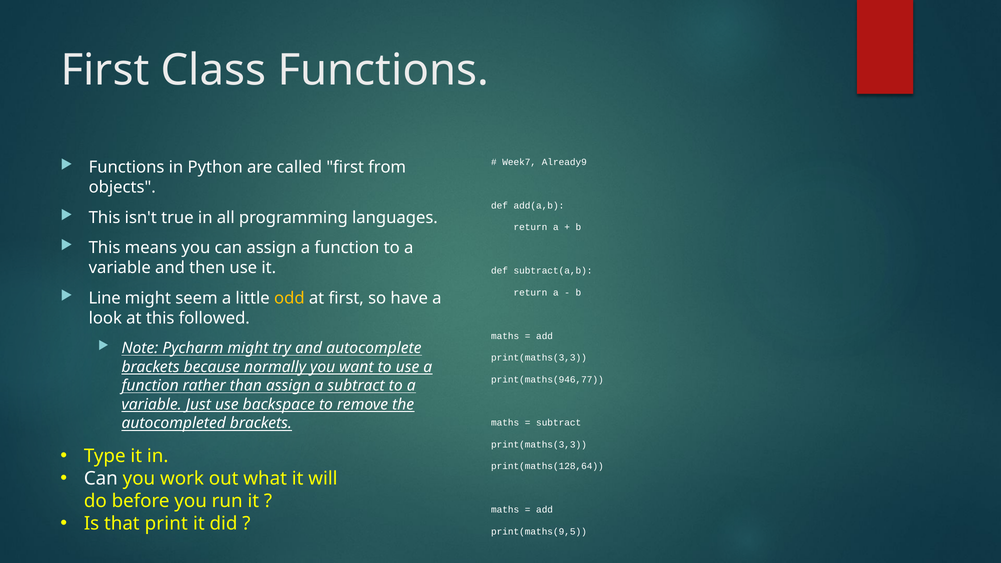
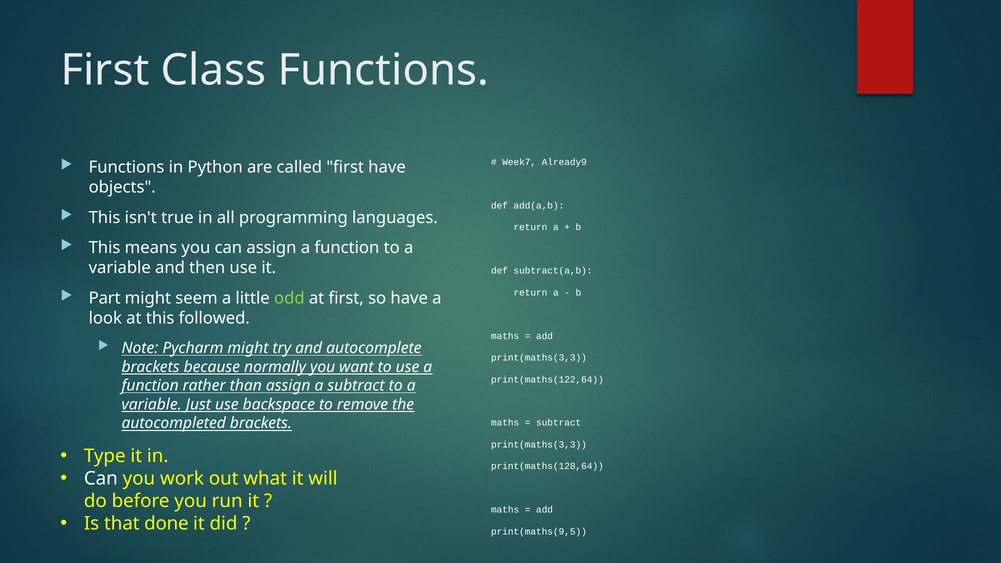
first from: from -> have (387, 167)
Line: Line -> Part (105, 298)
odd colour: yellow -> light green (289, 298)
print(maths(946,77: print(maths(946,77 -> print(maths(122,64 (547, 379)
print: print -> done (166, 524)
